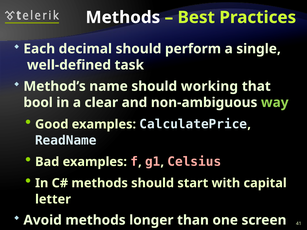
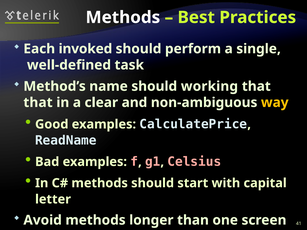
decimal: decimal -> invoked (85, 49)
bool: bool -> that (38, 103)
way colour: light green -> yellow (275, 103)
